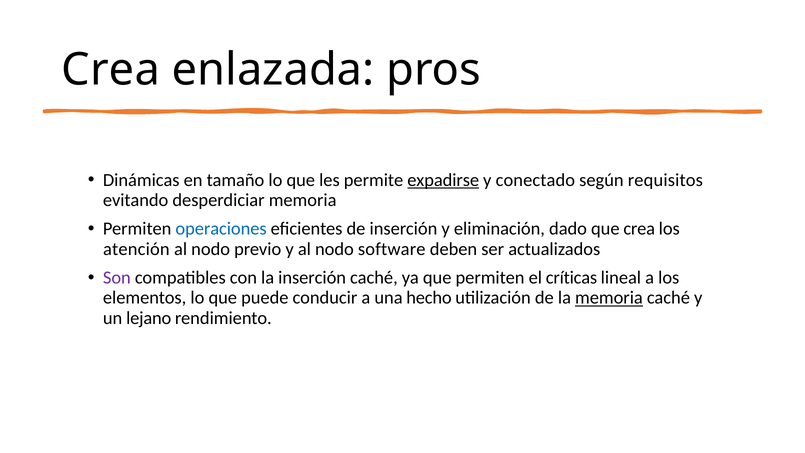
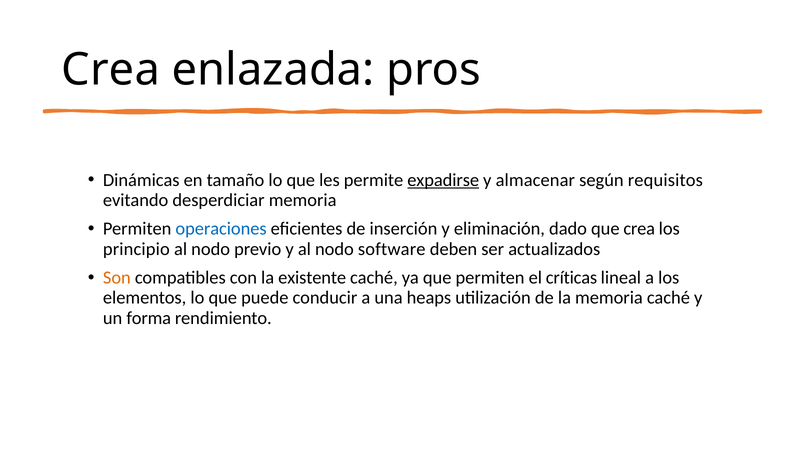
conectado: conectado -> almacenar (535, 180)
atención: atención -> principio (136, 249)
Son colour: purple -> orange (117, 278)
la inserción: inserción -> existente (312, 278)
hecho: hecho -> heaps (429, 298)
memoria underline: present -> none (609, 298)
lejano: lejano -> forma (149, 318)
